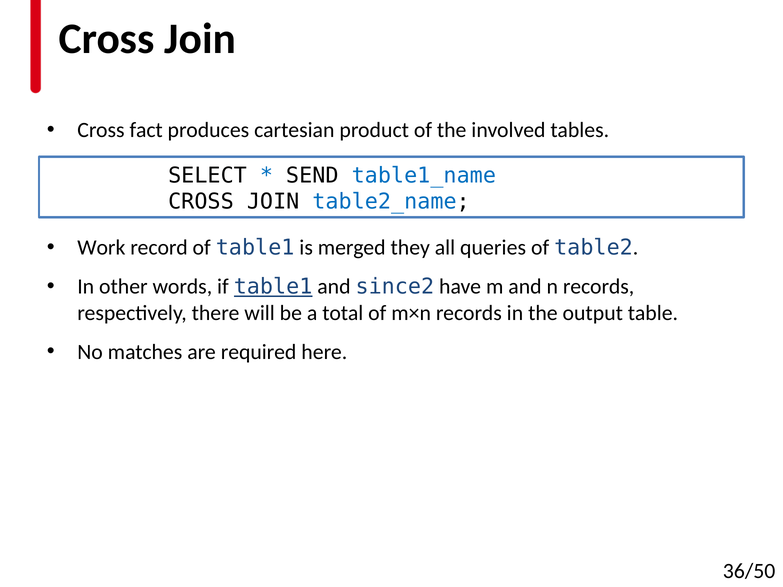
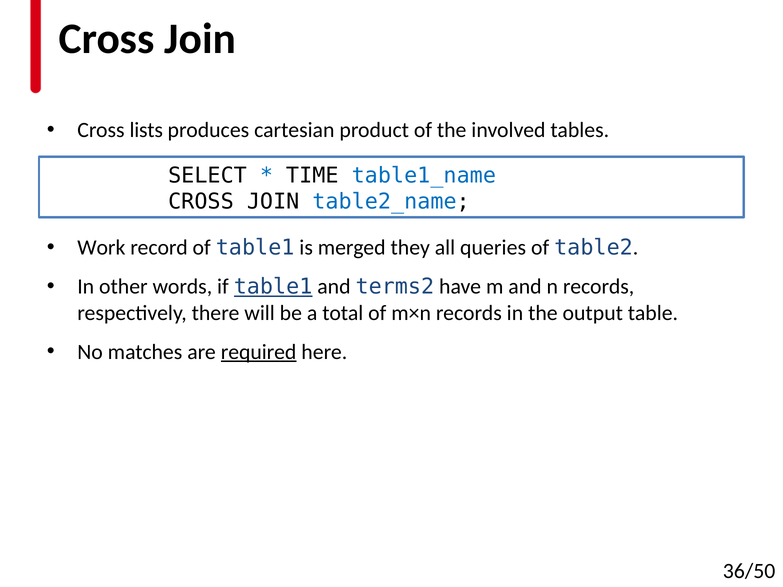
fact: fact -> lists (146, 130)
SEND: SEND -> TIME (312, 176)
since2: since2 -> terms2 (395, 287)
required underline: none -> present (259, 352)
